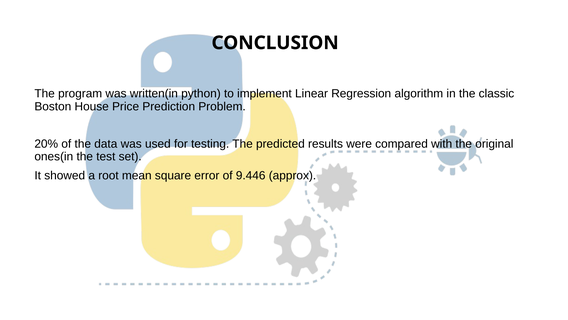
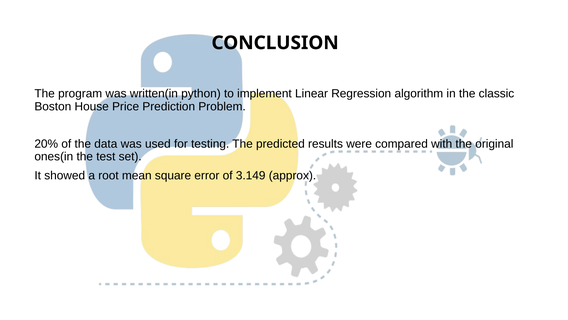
9.446: 9.446 -> 3.149 (251, 175)
